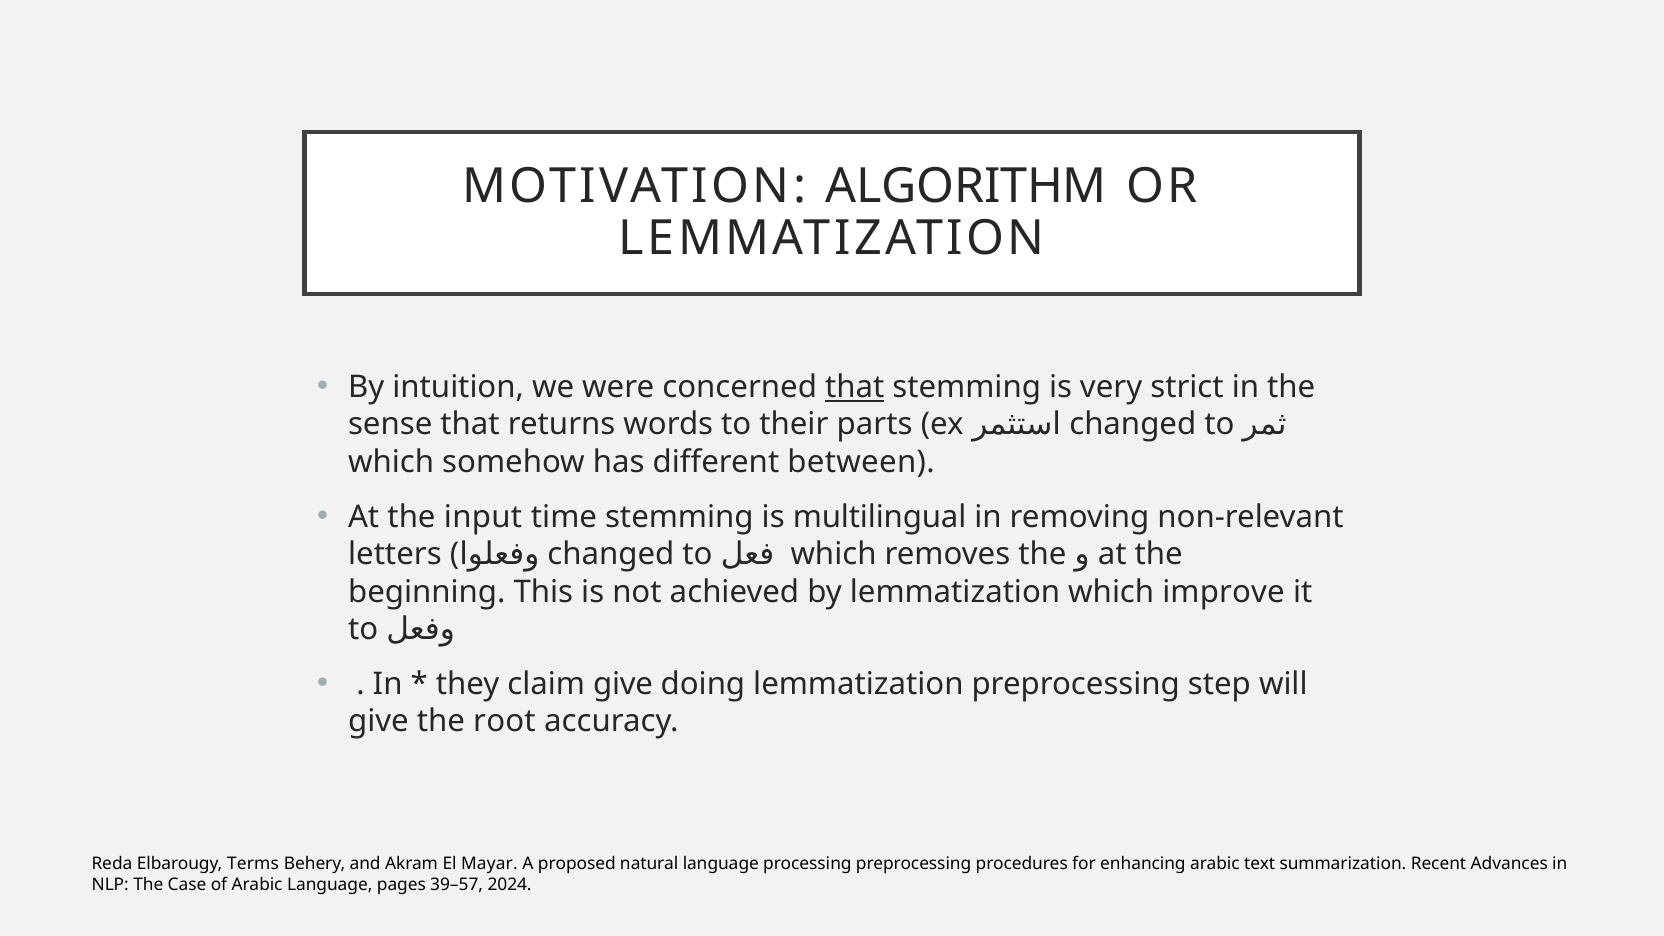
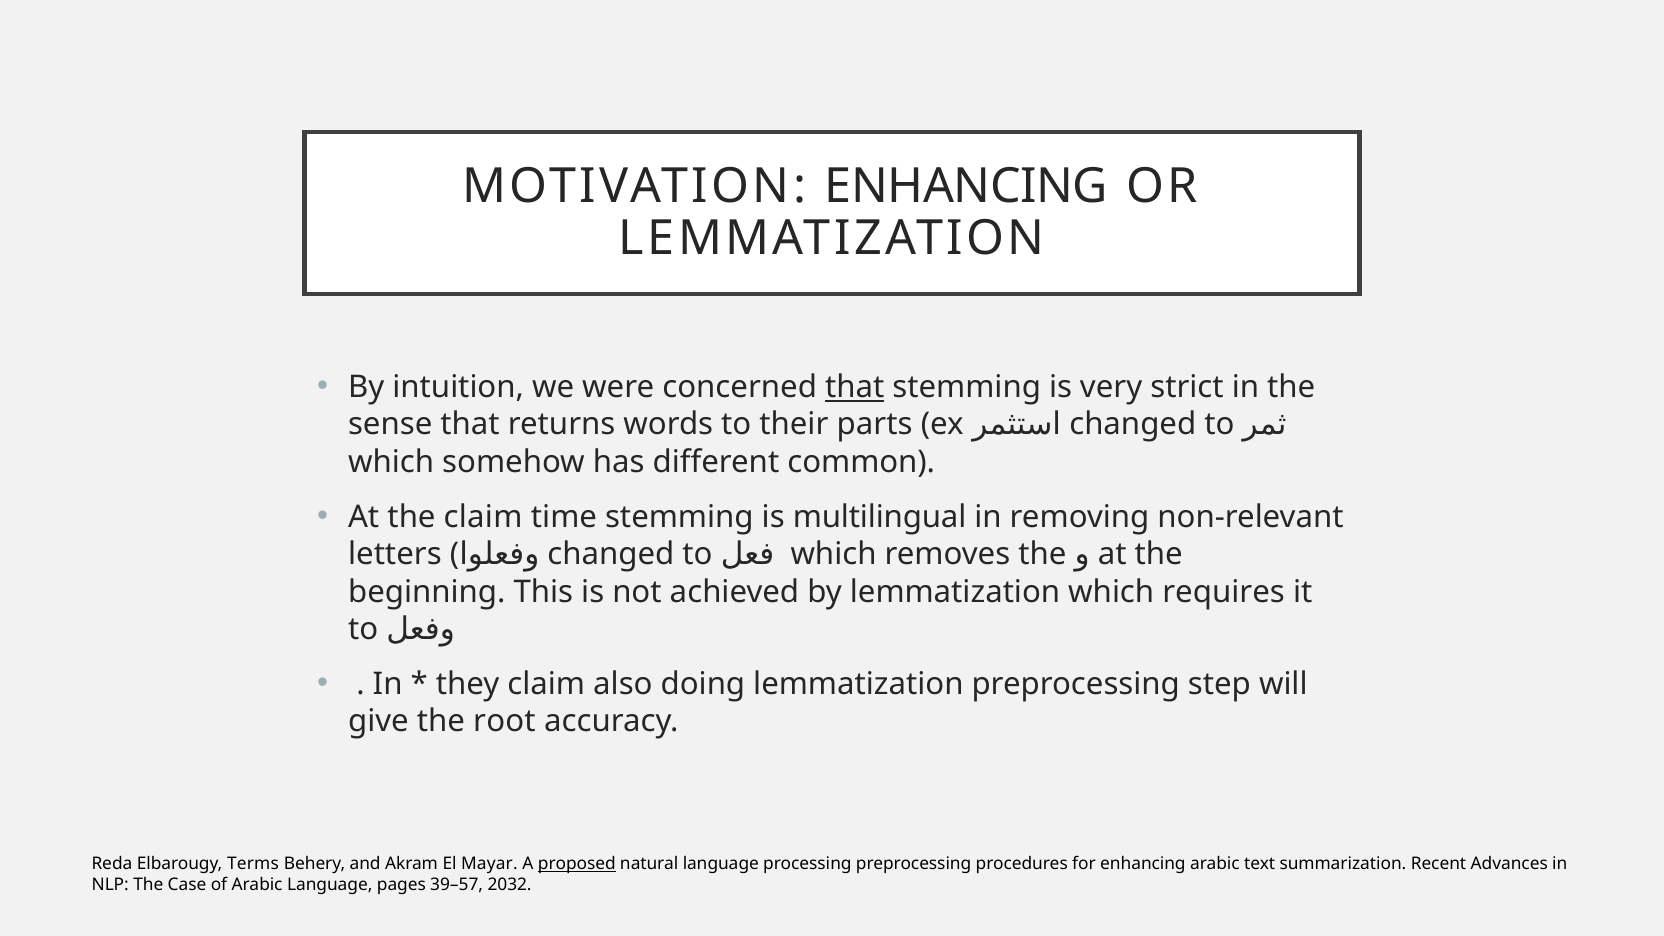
MOTIVATION ALGORITHM: ALGORITHM -> ENHANCING (966, 186)
between: between -> common (861, 462)
the input: input -> claim (483, 517)
improve: improve -> requires (1224, 592)
claim give: give -> also (623, 684)
proposed underline: none -> present (577, 864)
2024: 2024 -> 2032 (510, 884)
